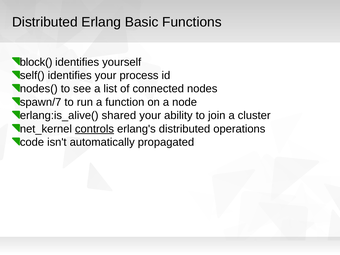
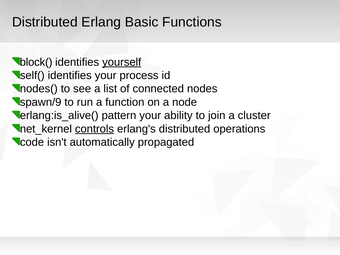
yourself underline: none -> present (122, 62)
spawn/7: spawn/7 -> spawn/9 (41, 102)
shared: shared -> pattern (119, 116)
